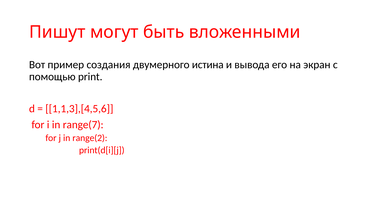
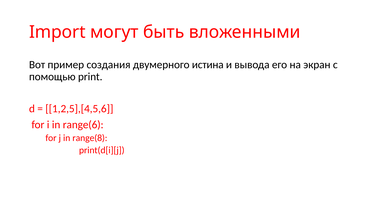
Пишут: Пишут -> Import (57, 32)
1,1,3],[4,5,6: 1,1,3],[4,5,6 -> 1,2,5],[4,5,6 (79, 108)
range(7: range(7 -> range(6 (83, 124)
range(2: range(2 -> range(8 (90, 137)
